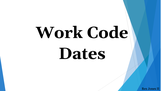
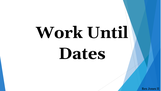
Code: Code -> Until (108, 33)
